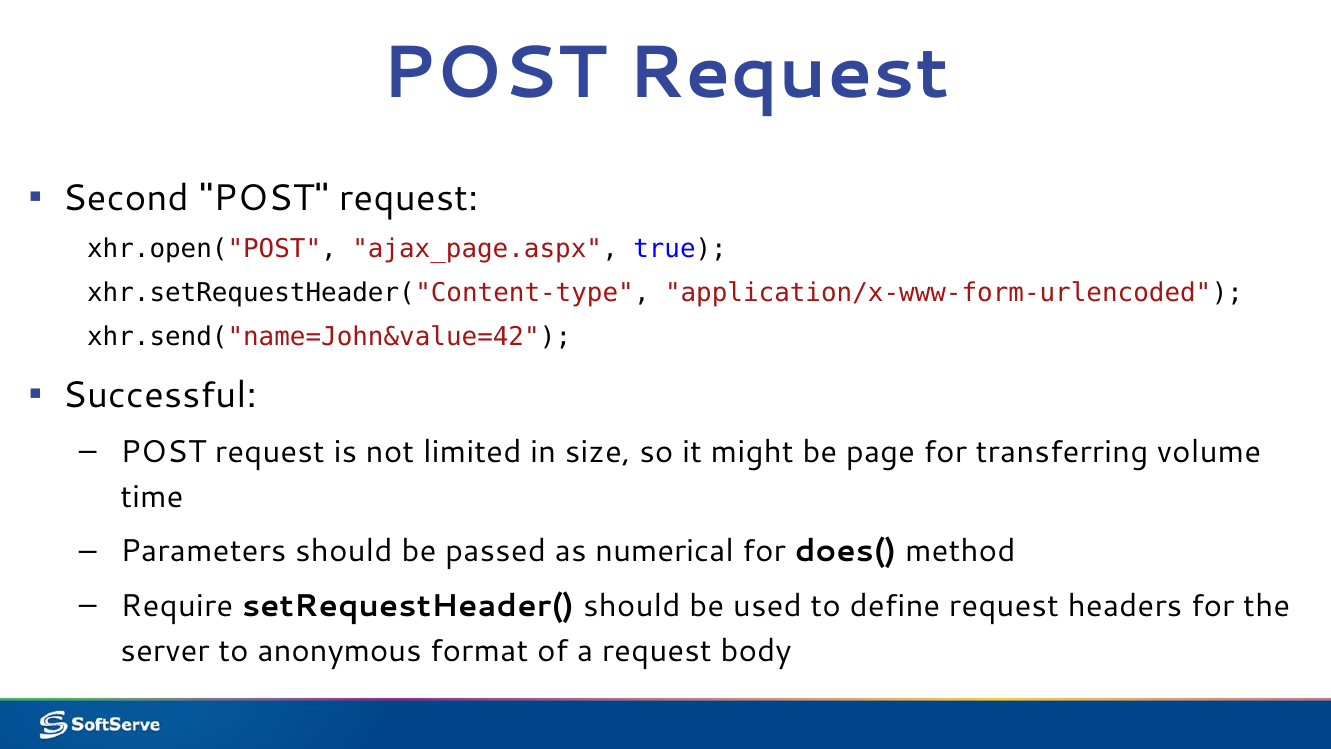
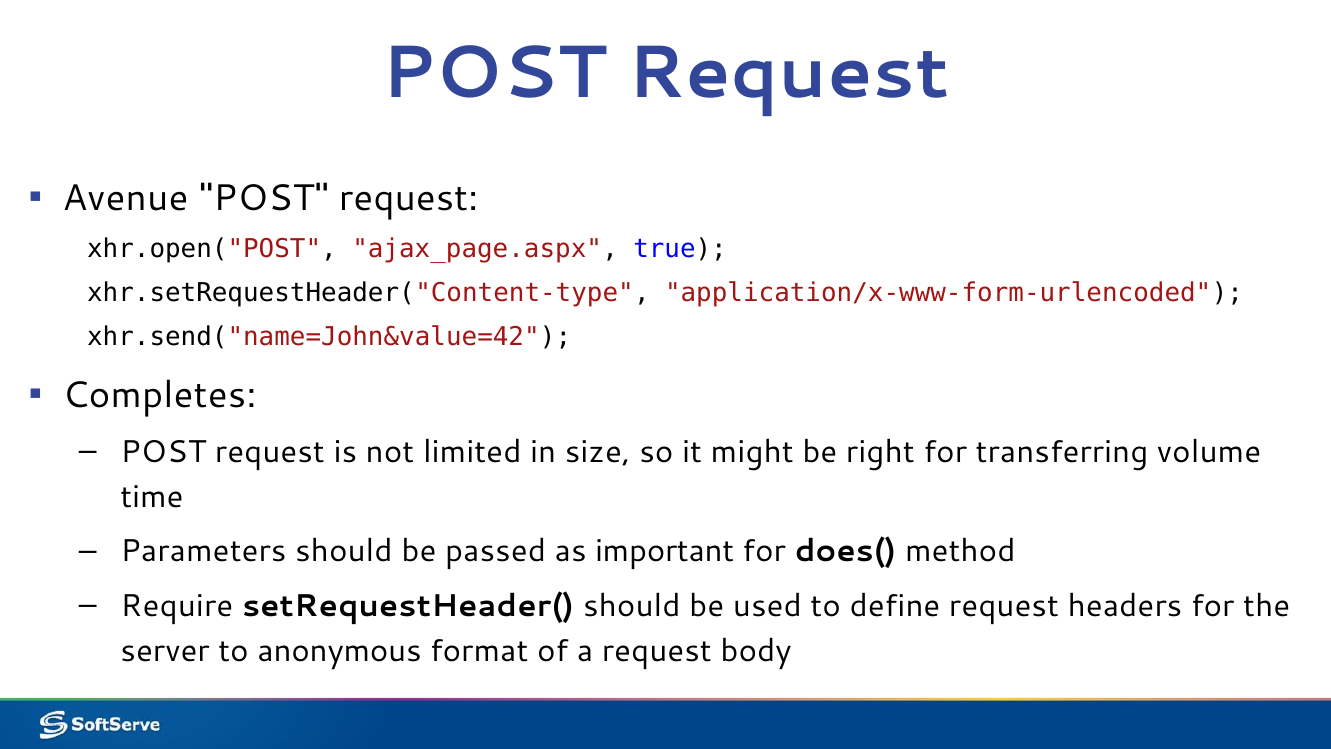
Second: Second -> Avenue (125, 198)
Successful: Successful -> Completes (159, 395)
page: page -> right (880, 452)
numerical: numerical -> important (665, 551)
